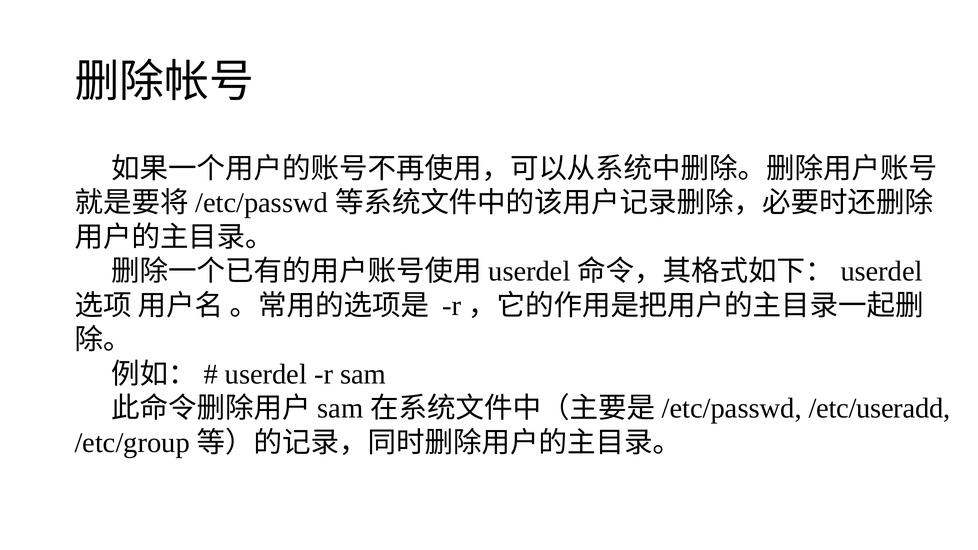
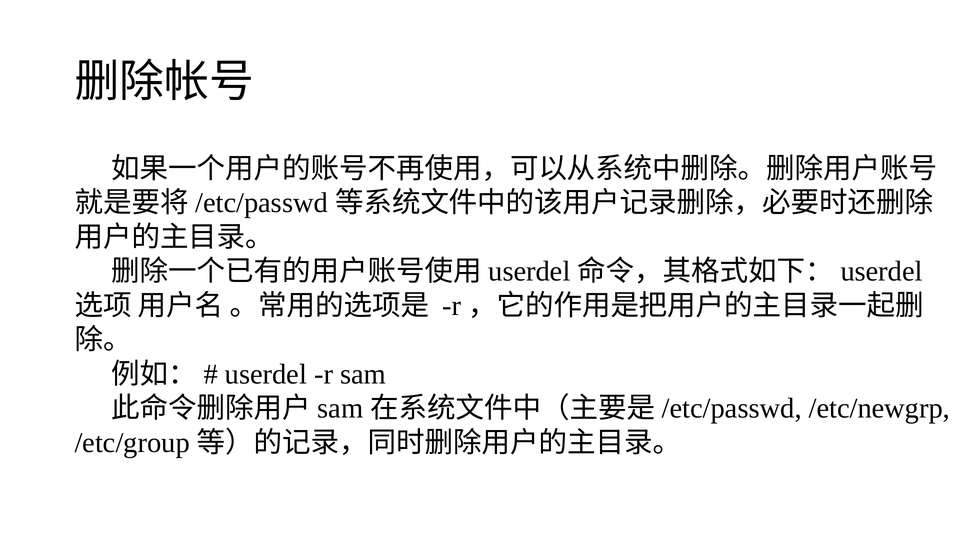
/etc/useradd: /etc/useradd -> /etc/newgrp (879, 409)
